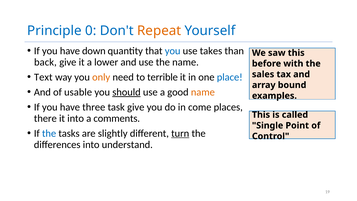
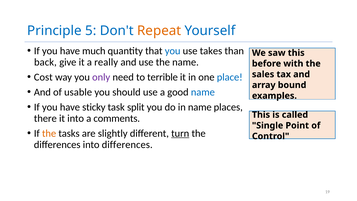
0: 0 -> 5 (91, 31)
down: down -> much (94, 51)
lower: lower -> really (106, 62)
Text: Text -> Cost (43, 77)
only colour: orange -> purple (101, 77)
should underline: present -> none (126, 92)
name colour: orange -> blue (203, 92)
three: three -> sticky (94, 107)
task give: give -> split (136, 107)
in come: come -> name (200, 107)
the colour: blue -> orange (49, 133)
into understand: understand -> differences (127, 144)
